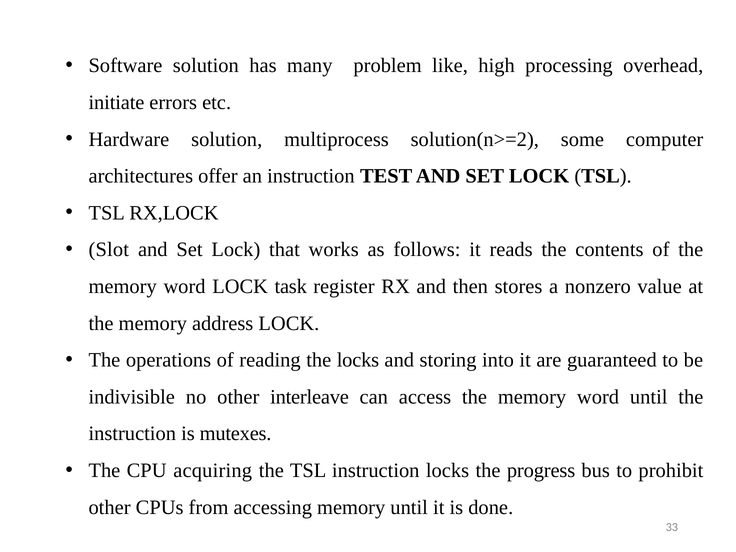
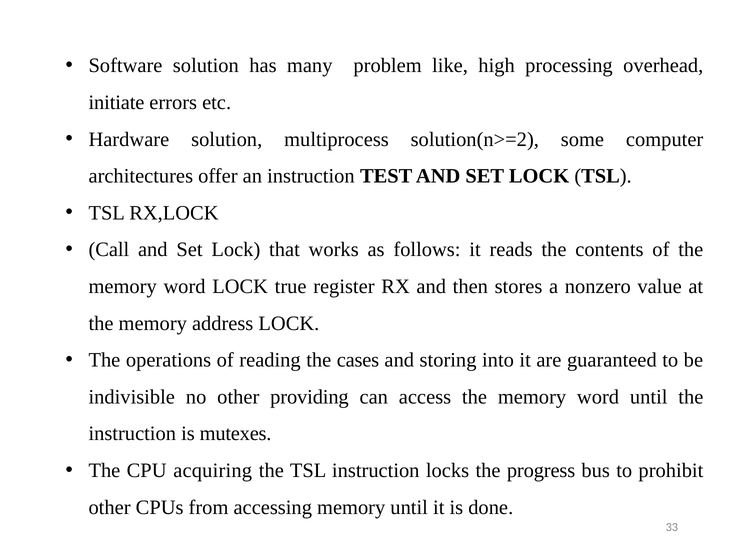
Slot: Slot -> Call (109, 250)
task: task -> true (291, 286)
the locks: locks -> cases (358, 360)
interleave: interleave -> providing (309, 397)
